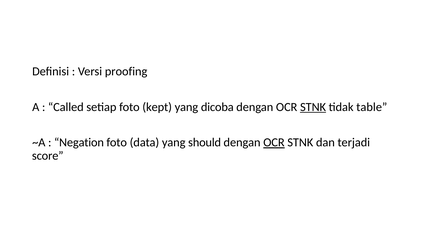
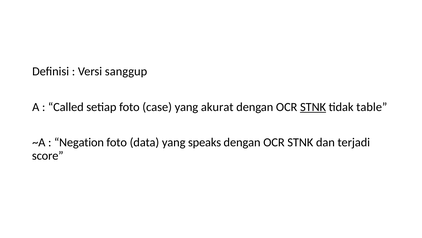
proofing: proofing -> sanggup (126, 71)
kept: kept -> case (157, 107)
dicoba: dicoba -> akurat (217, 107)
should: should -> speaks (205, 142)
OCR underline: present -> none (274, 142)
